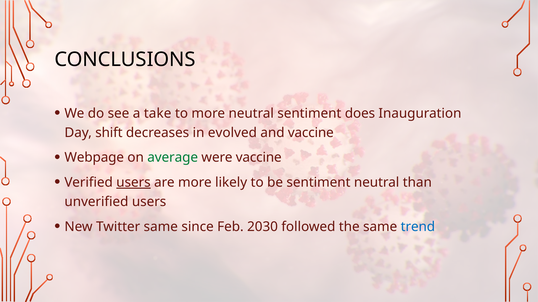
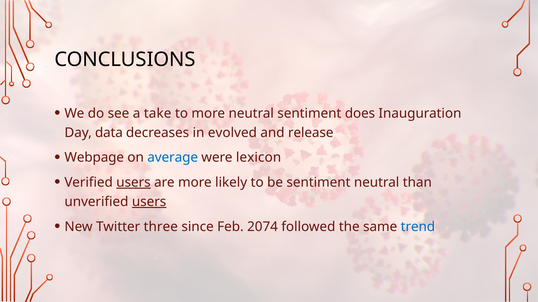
shift: shift -> data (109, 133)
and vaccine: vaccine -> release (311, 133)
average colour: green -> blue (173, 158)
were vaccine: vaccine -> lexicon (259, 158)
users underline: none -> present (149, 202)
Twitter same: same -> three (161, 227)
2030: 2030 -> 2074 (263, 227)
